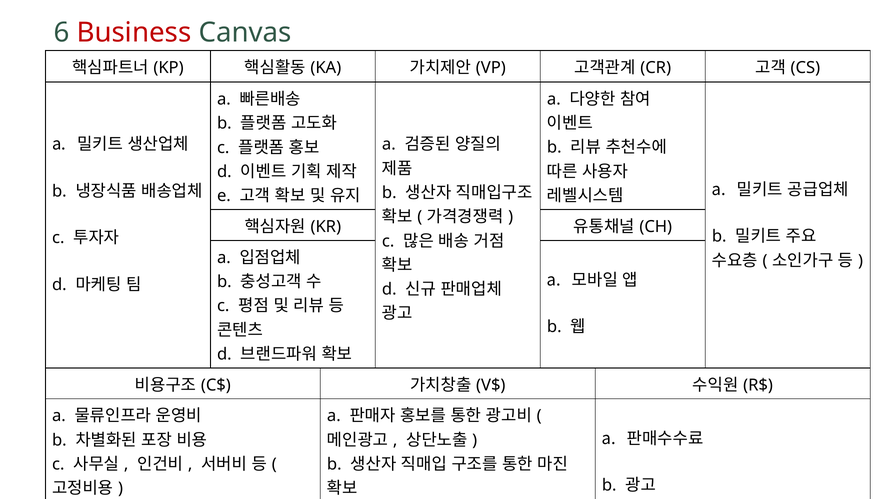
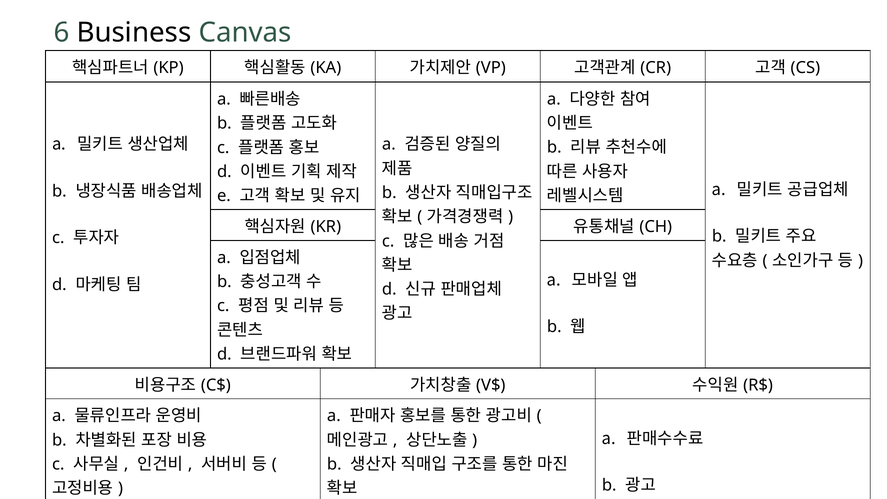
Business colour: red -> black (134, 33)
